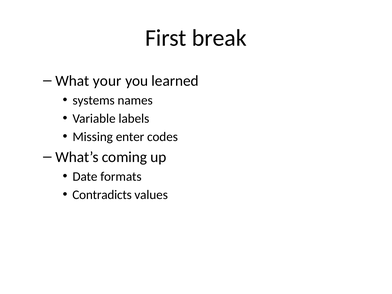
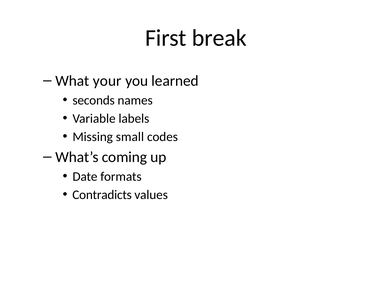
systems: systems -> seconds (94, 100)
enter: enter -> small (130, 137)
